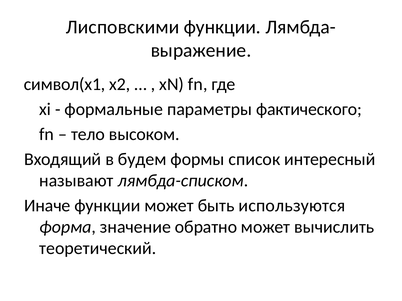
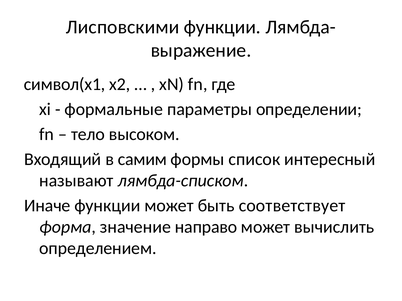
фактического: фактического -> определении (309, 109)
будем: будем -> самим (142, 159)
используются: используются -> соответствует (292, 206)
обратно: обратно -> направо (206, 227)
теоретический: теоретический -> определением (98, 249)
